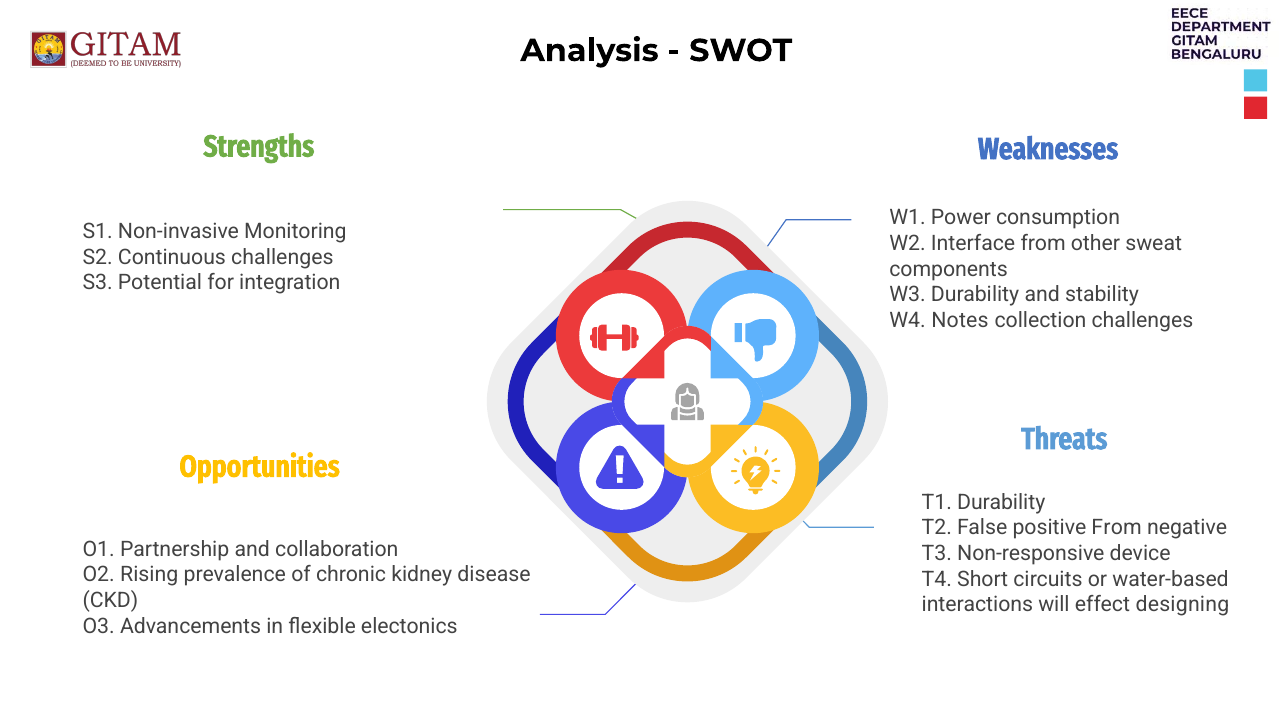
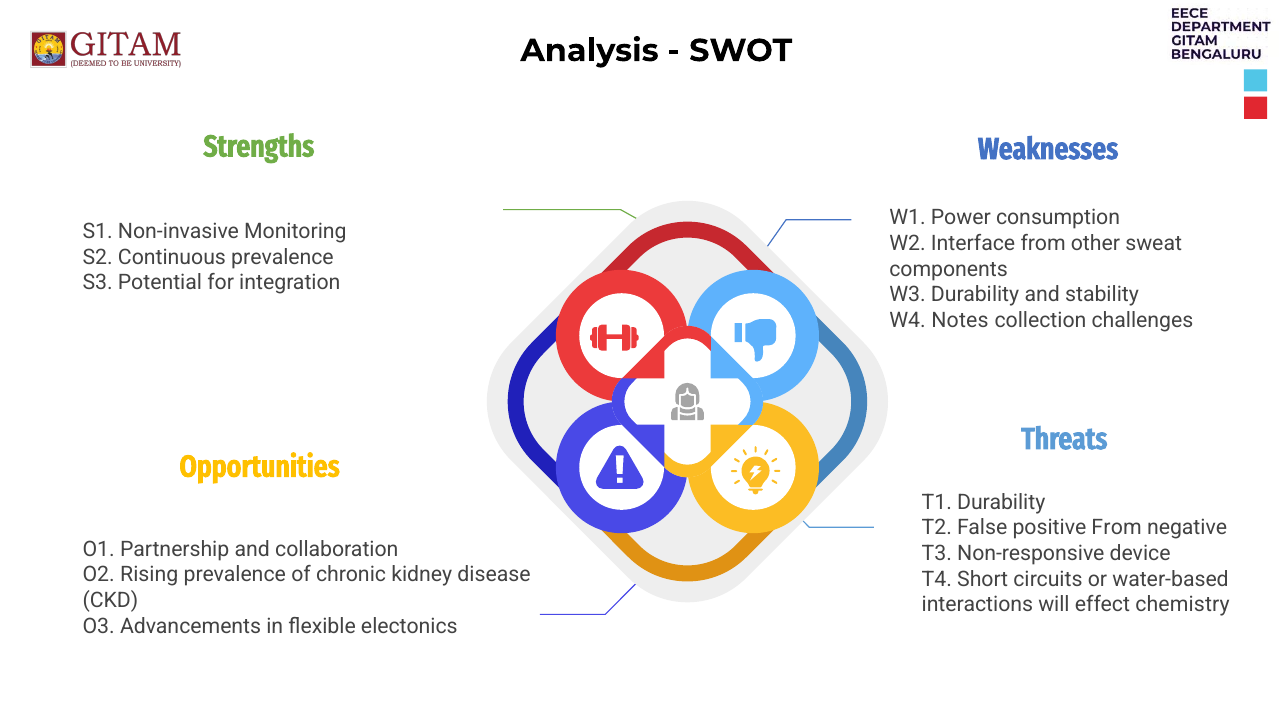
Continuous challenges: challenges -> prevalence (282, 257)
designing: designing -> chemistry (1182, 604)
